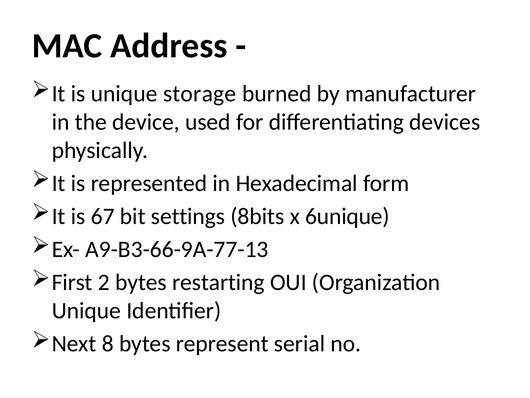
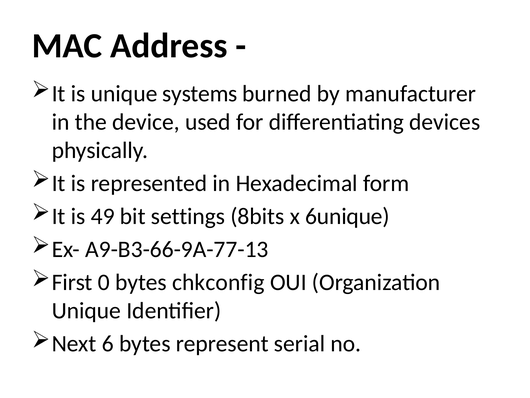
storage: storage -> systems (200, 94)
67: 67 -> 49 (103, 216)
2: 2 -> 0 (104, 282)
restarting: restarting -> chkconfig (218, 282)
8: 8 -> 6 (108, 343)
